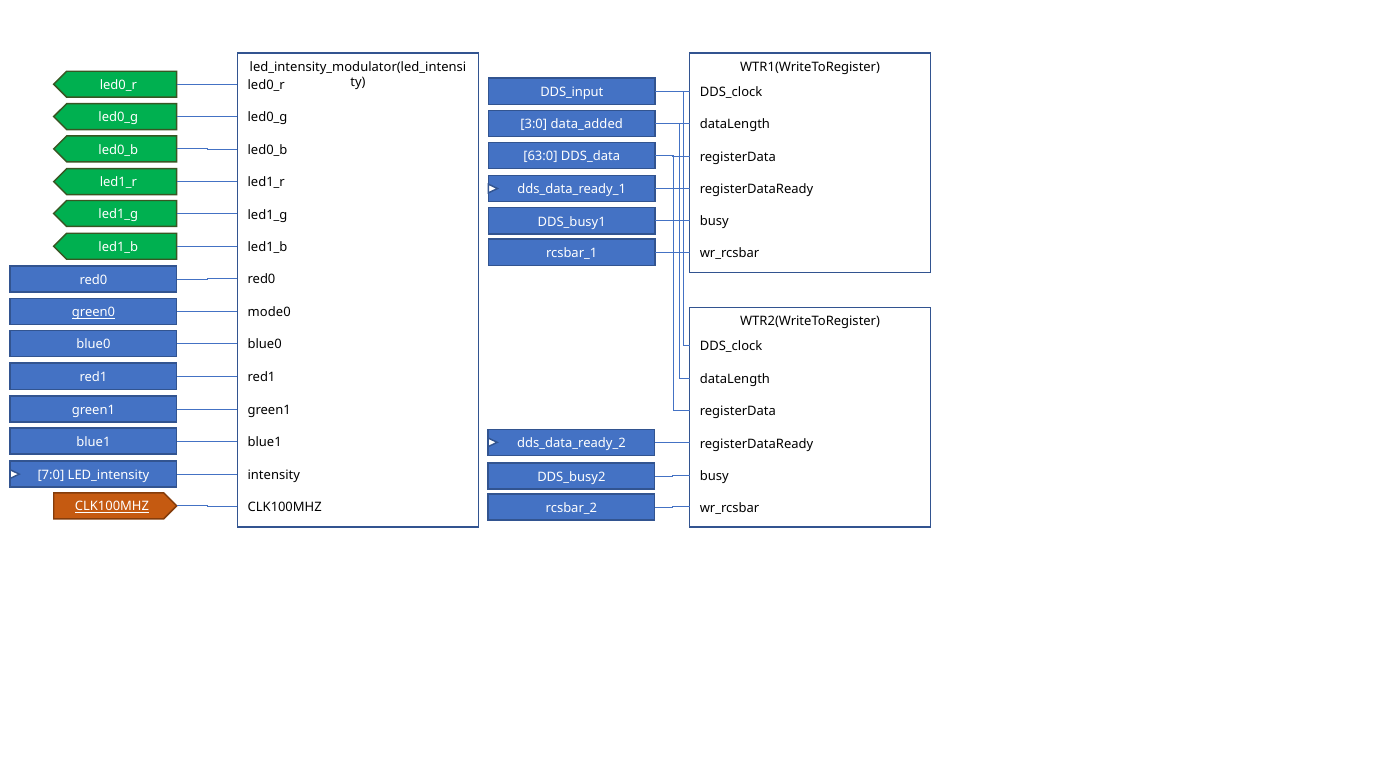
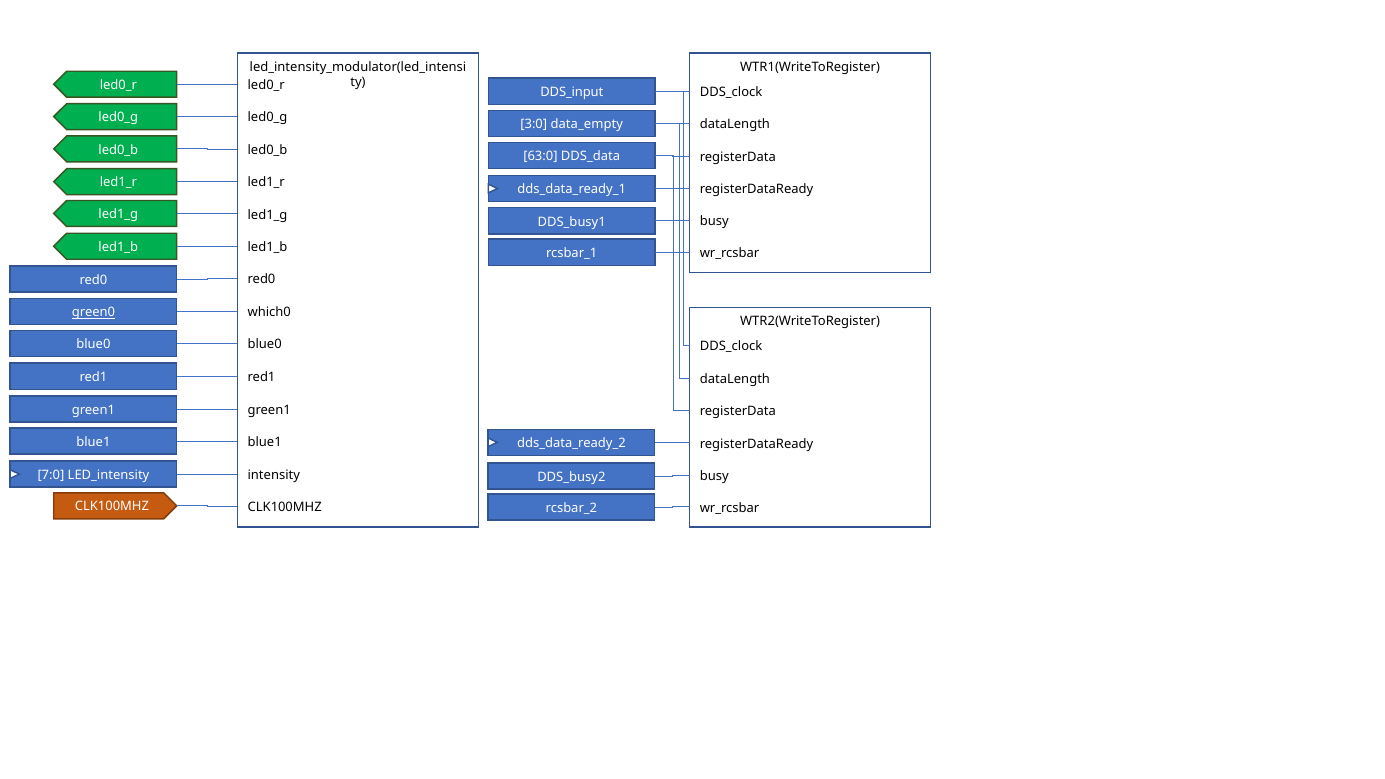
data_added: data_added -> data_empty (587, 124)
mode0: mode0 -> which0 (269, 312)
CLK100MHZ underline: present -> none (112, 507)
